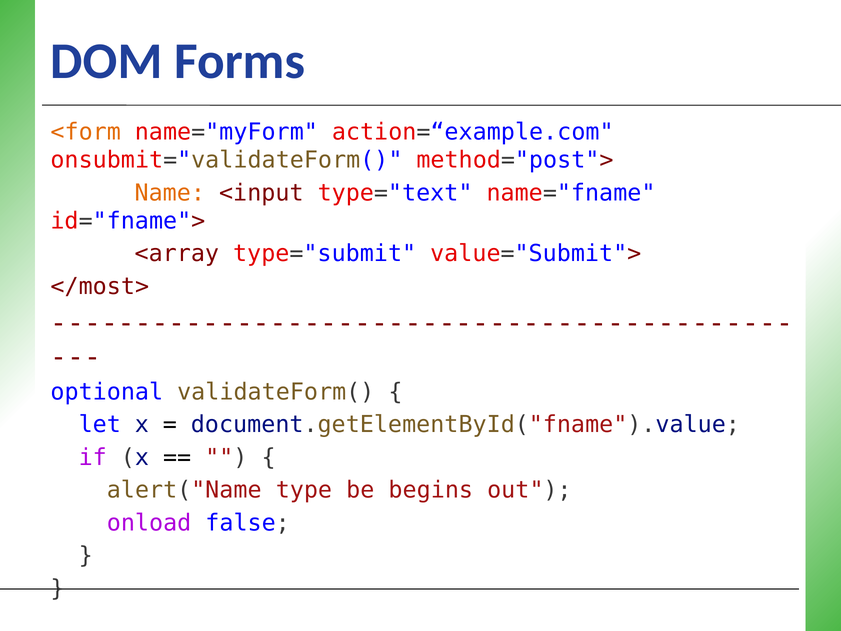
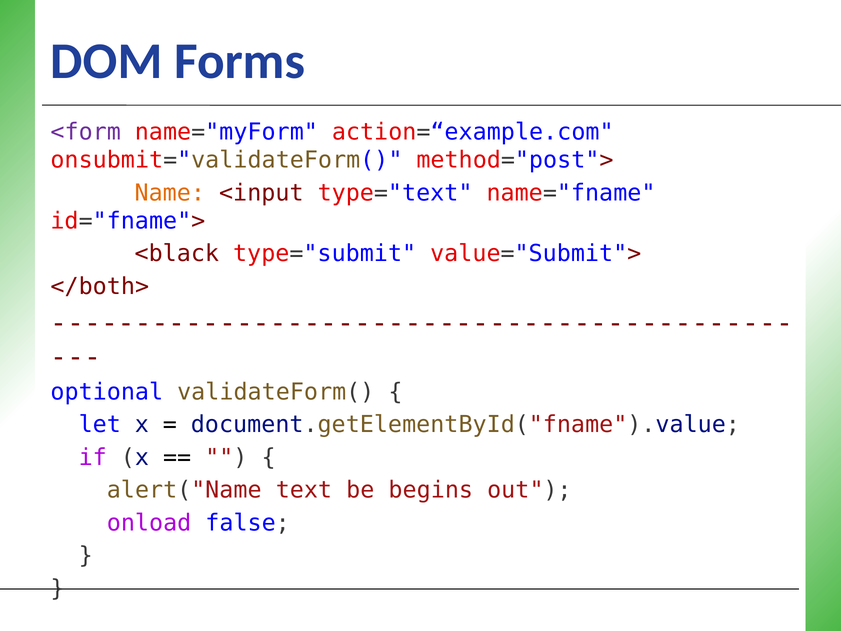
<form colour: orange -> purple (86, 132)
<array: <array -> <black (177, 254)
</most>: </most> -> </both> (100, 286)
type: type -> text (304, 490)
